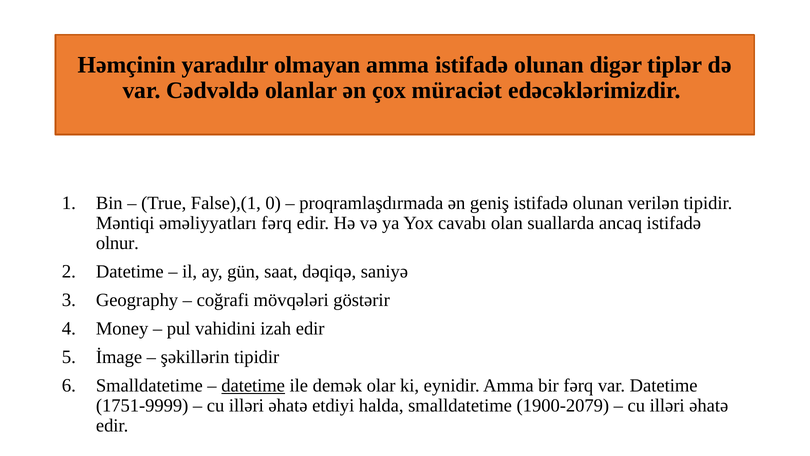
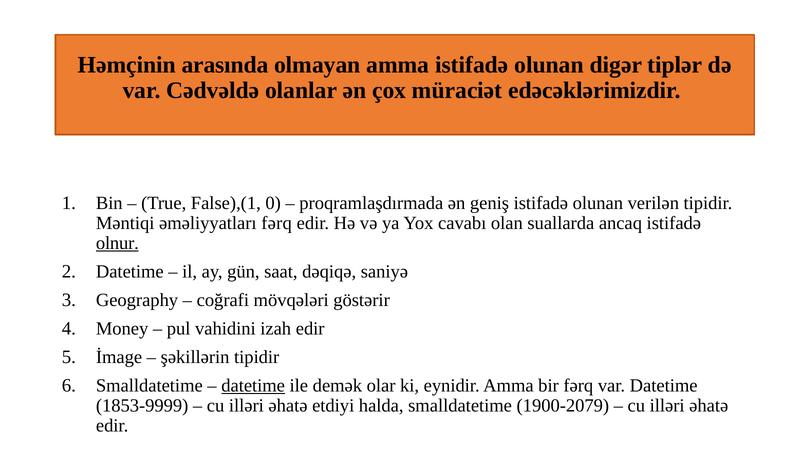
yaradılır: yaradılır -> arasında (225, 65)
olnur underline: none -> present (117, 243)
1751-9999: 1751-9999 -> 1853-9999 (142, 405)
